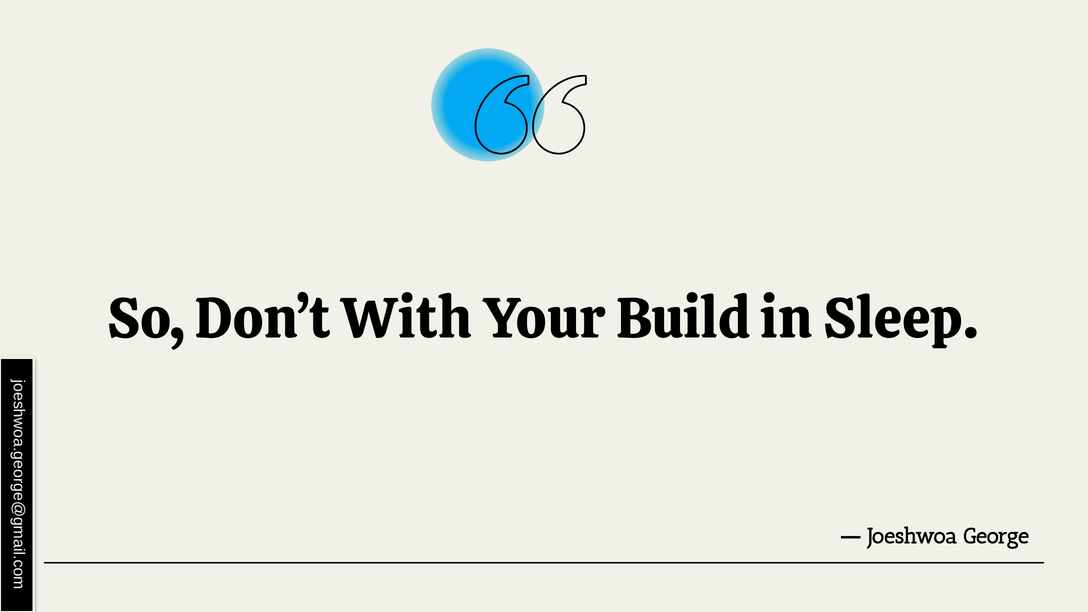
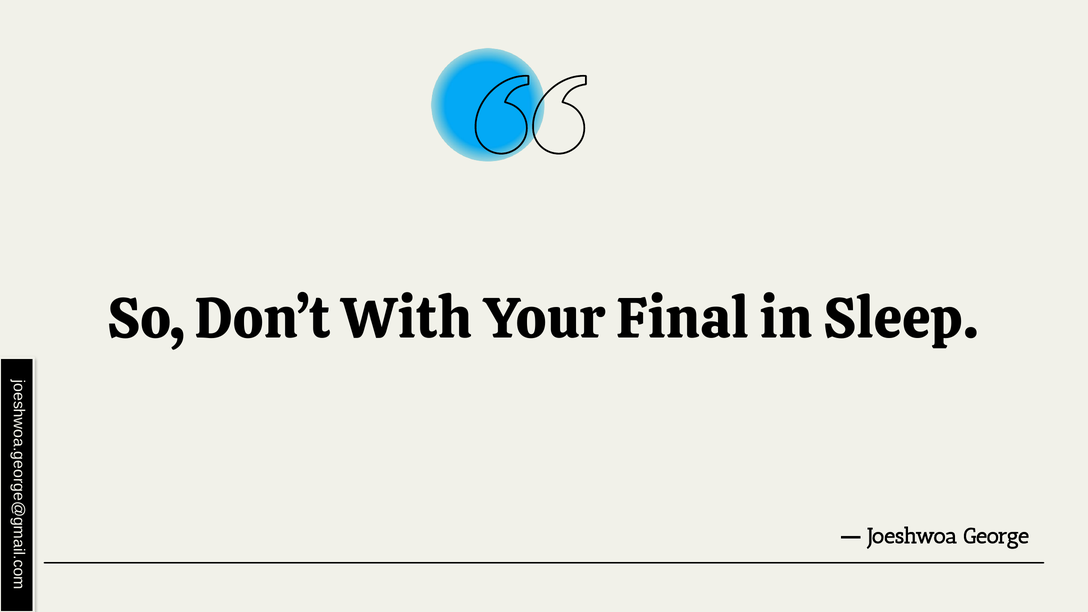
Build: Build -> Final (683, 319)
